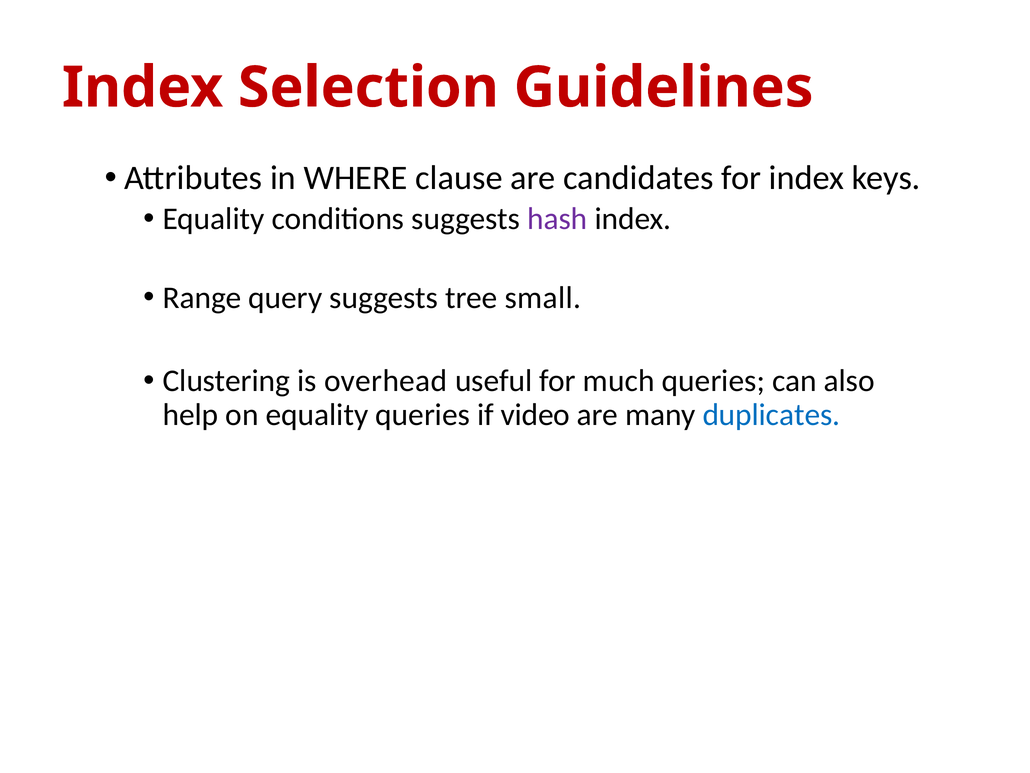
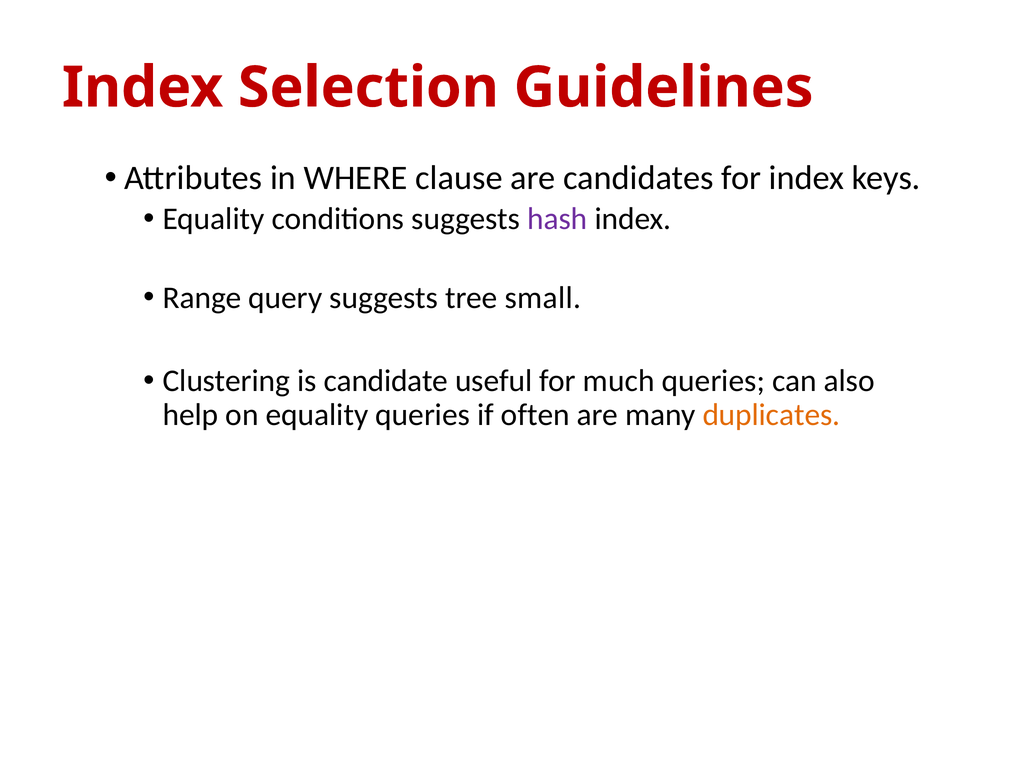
overhead: overhead -> candidate (386, 381)
video: video -> often (535, 415)
duplicates colour: blue -> orange (771, 415)
